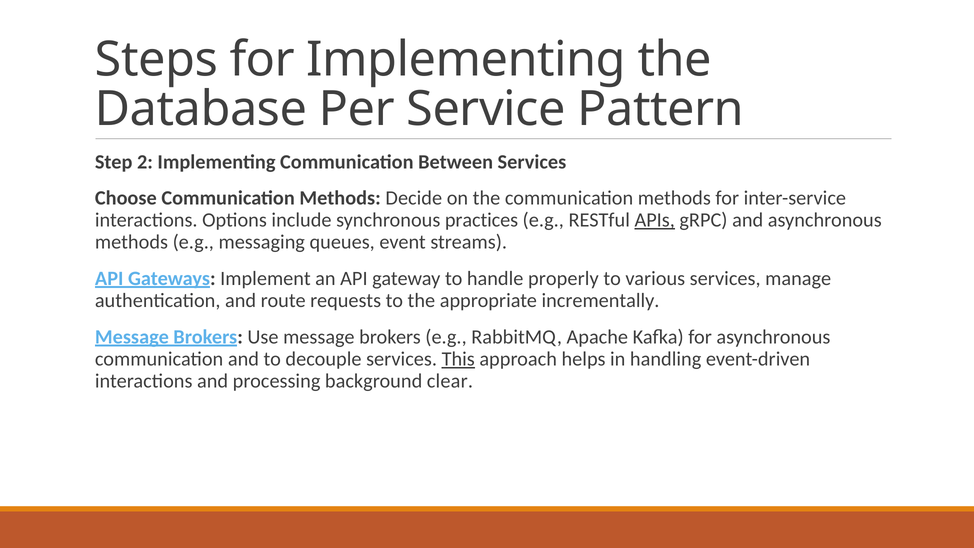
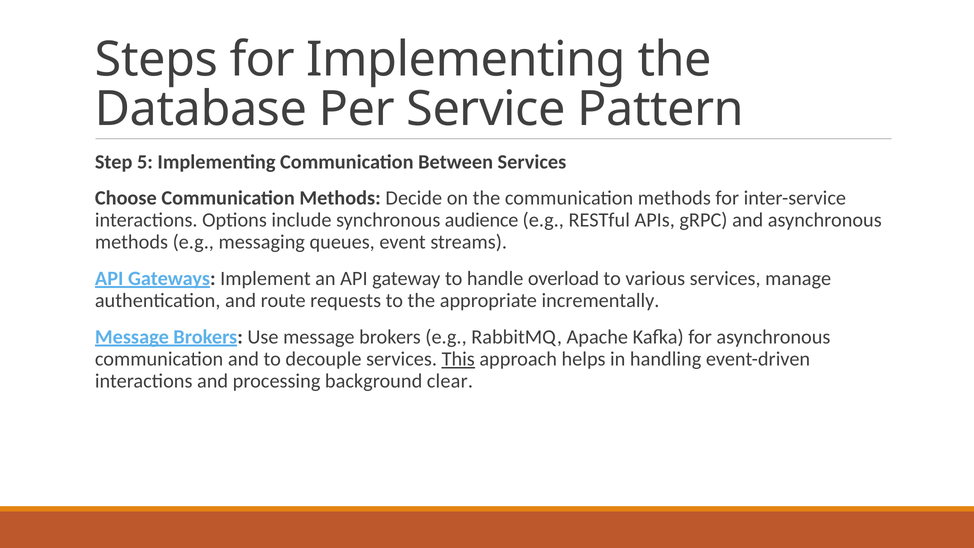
2: 2 -> 5 (145, 162)
practices: practices -> audience (482, 220)
APIs underline: present -> none (655, 220)
properly: properly -> overload (564, 278)
